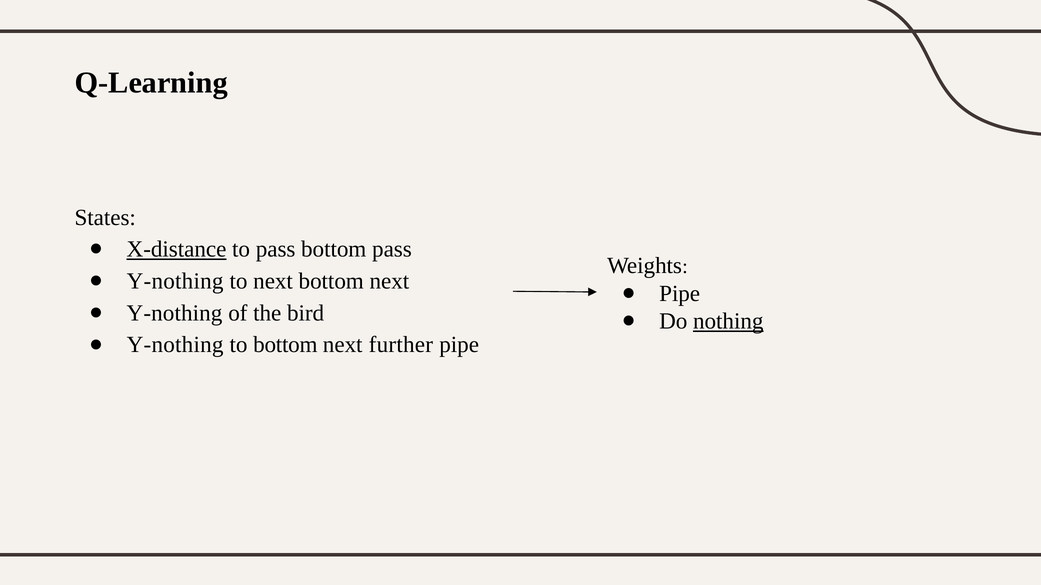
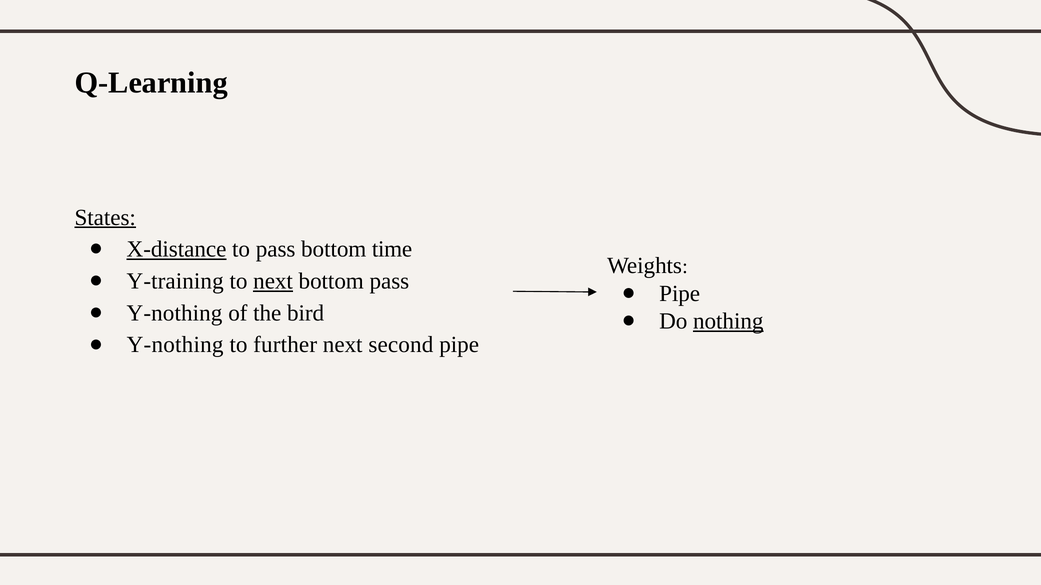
States underline: none -> present (105, 218)
bottom pass: pass -> time (392, 250)
Y-nothing: Y-nothing -> Y-training (175, 281)
next underline: none -> present (273, 281)
next: next -> pass (389, 281)
to bottom: bottom -> further (285, 345)
further: further -> second (401, 345)
